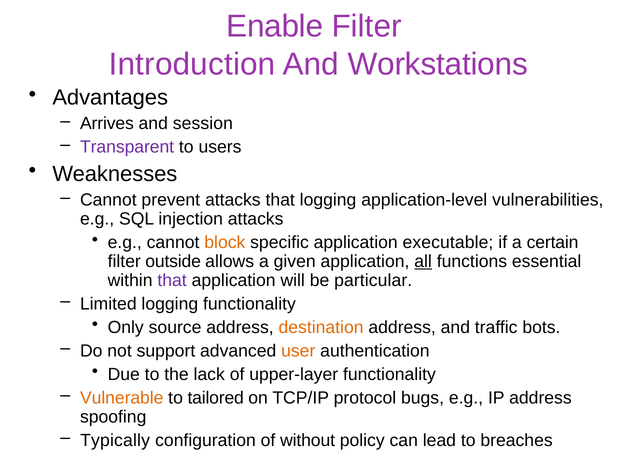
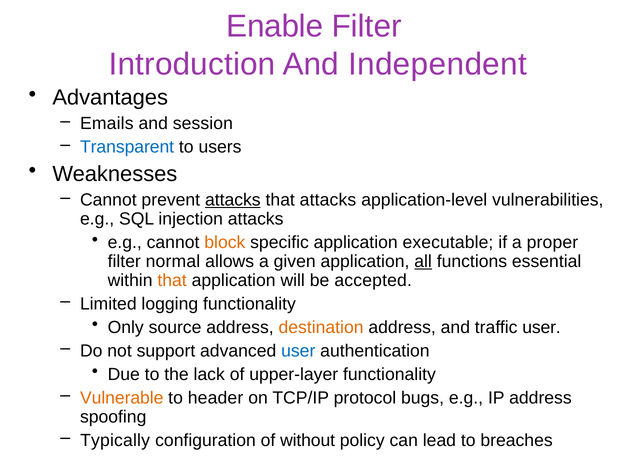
Workstations: Workstations -> Independent (438, 64)
Arrives: Arrives -> Emails (107, 123)
Transparent colour: purple -> blue (127, 147)
attacks underline: none -> present (233, 200)
that logging: logging -> attacks (328, 200)
certain: certain -> proper (552, 242)
outside: outside -> normal (173, 261)
that colour: purple -> orange (172, 280)
particular: particular -> accepted (373, 280)
traffic bots: bots -> user (542, 327)
user colour: orange -> blue (298, 351)
tailored: tailored -> header (216, 398)
